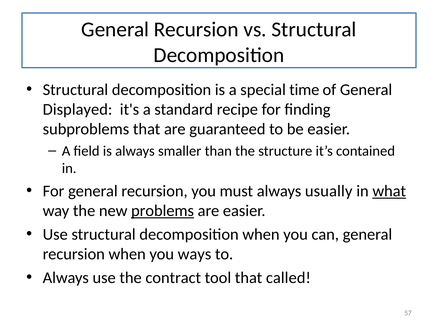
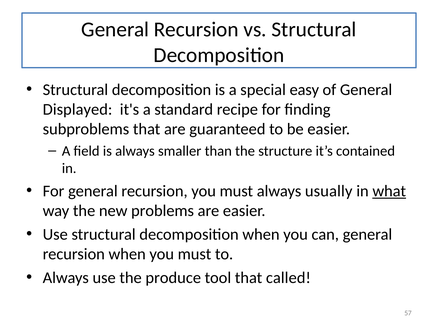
time: time -> easy (304, 90)
problems underline: present -> none (163, 211)
when you ways: ways -> must (195, 254)
contract: contract -> produce (173, 278)
